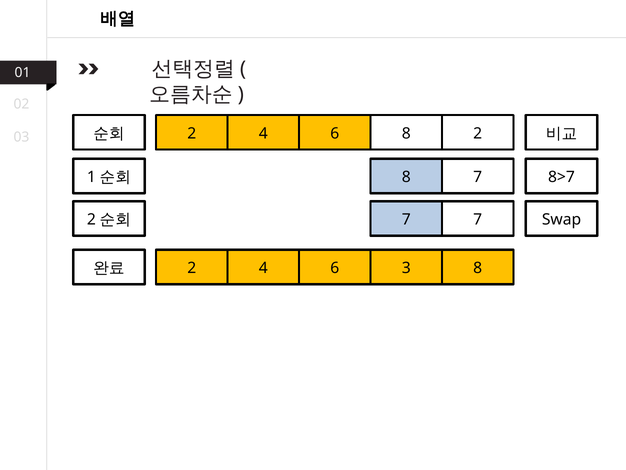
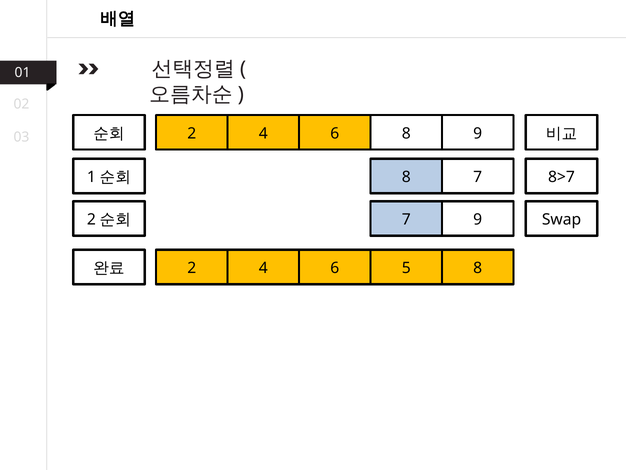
8 2: 2 -> 9 (478, 133)
7 7: 7 -> 9 (478, 219)
3: 3 -> 5 (406, 268)
